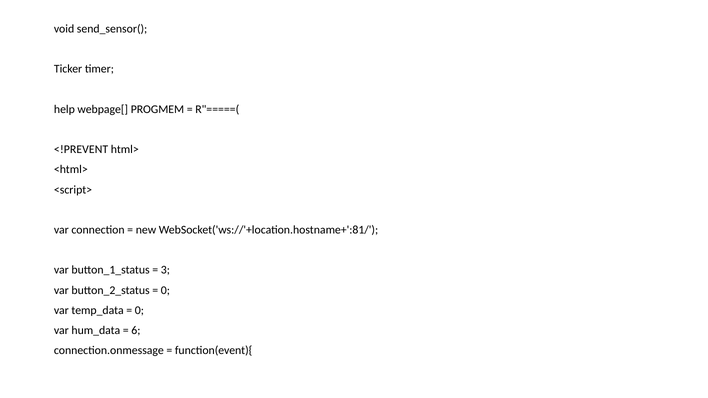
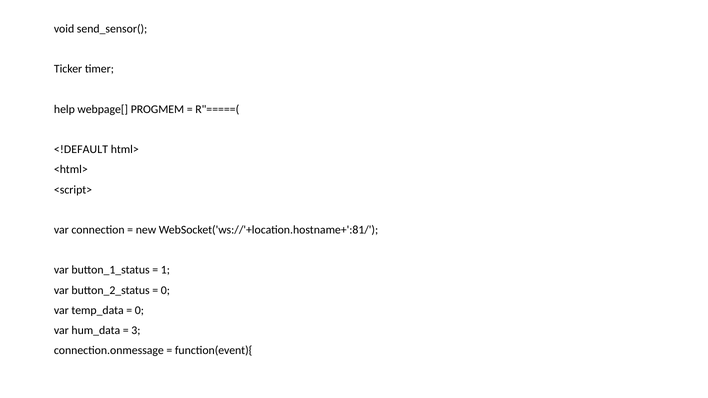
<!PREVENT: <!PREVENT -> <!DEFAULT (81, 150)
3: 3 -> 1 (165, 270)
6: 6 -> 3 (136, 331)
